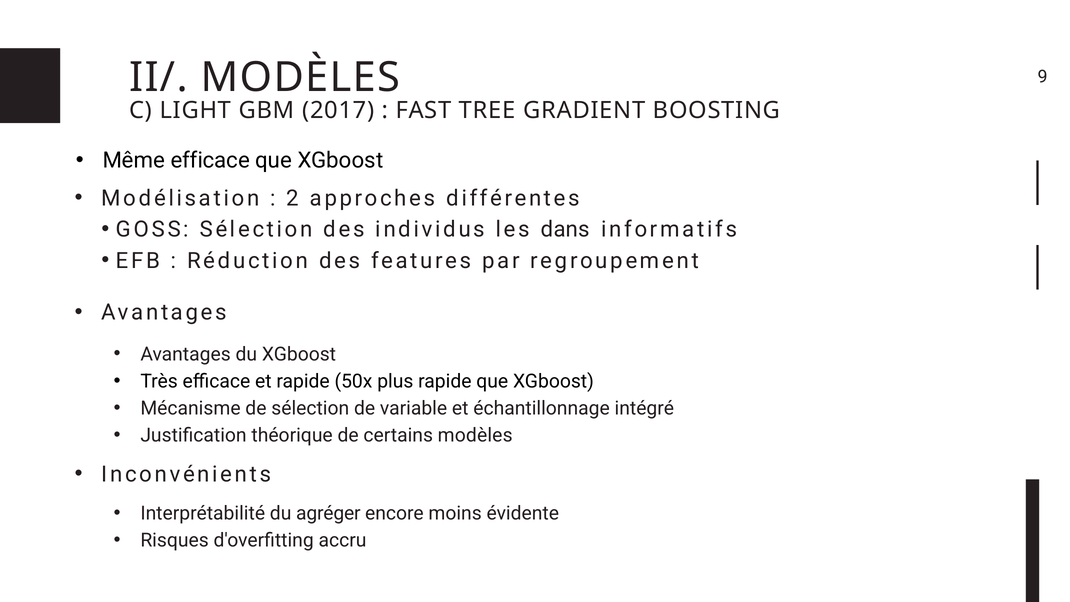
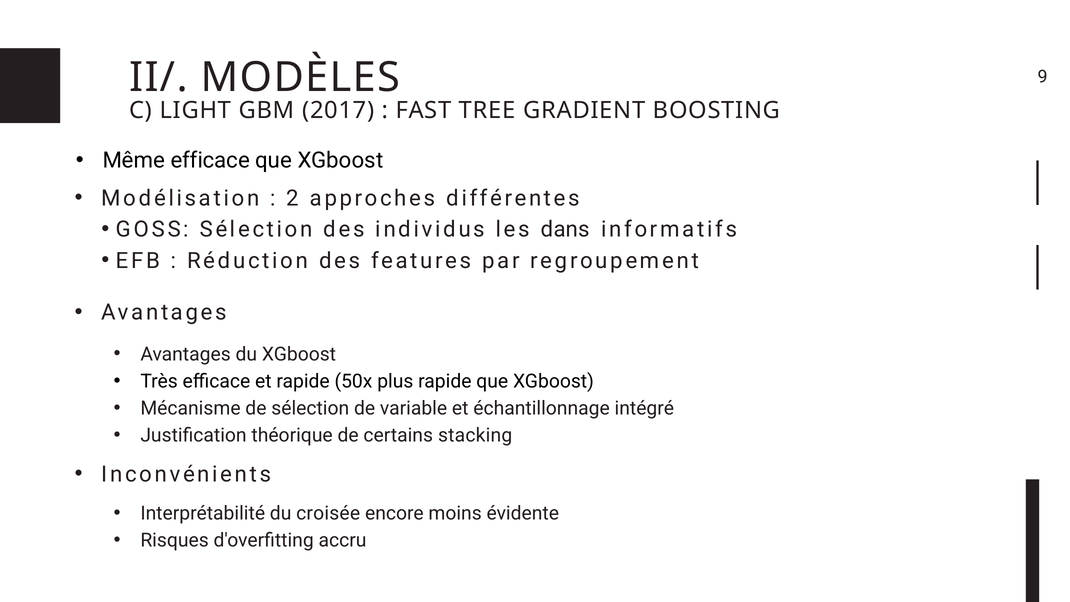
certains modèles: modèles -> stacking (475, 435)
agréger: agréger -> croisée (328, 513)
